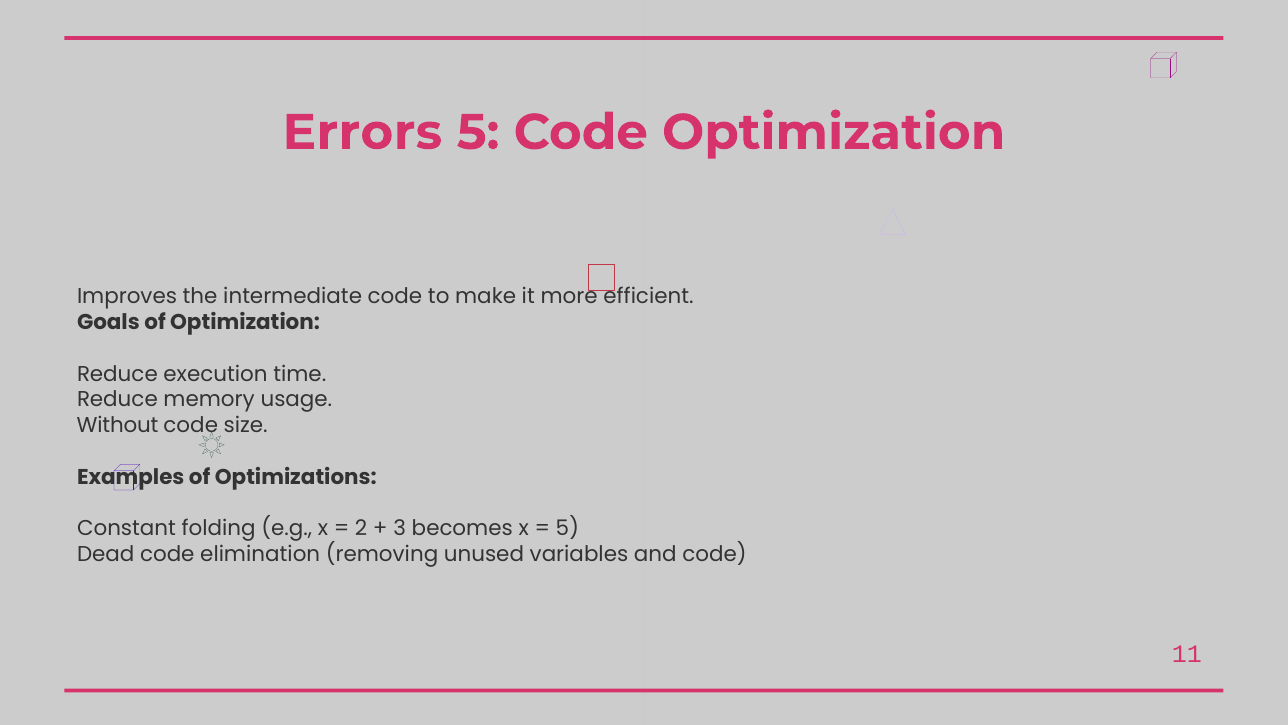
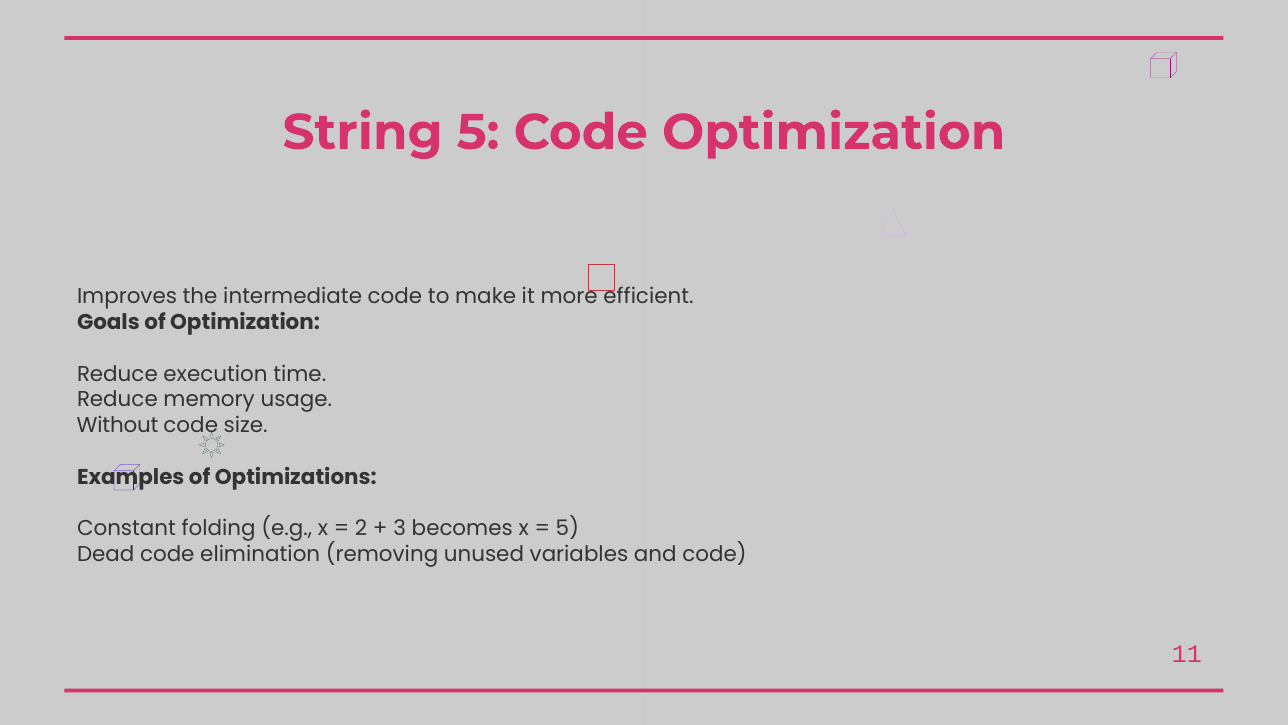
Errors: Errors -> String (363, 132)
